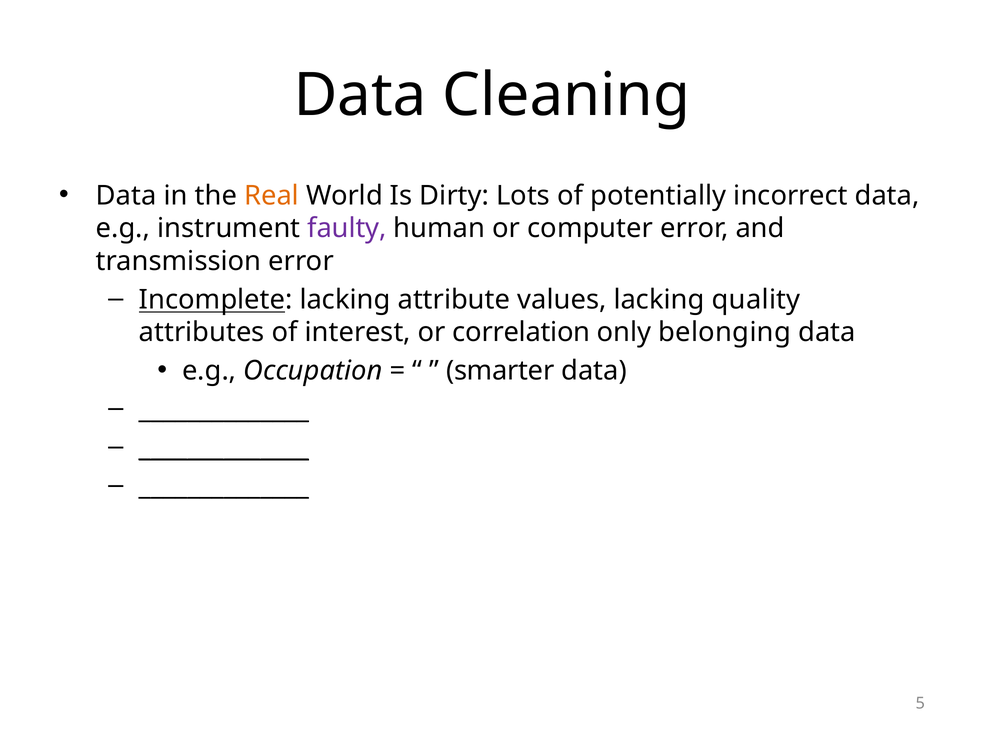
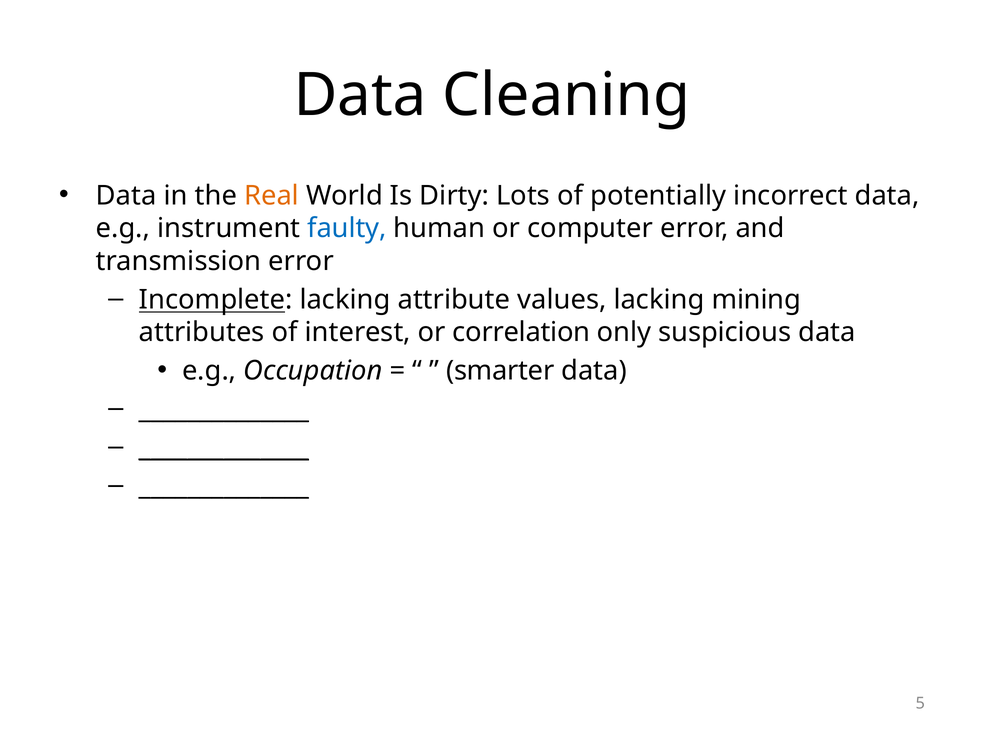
faulty colour: purple -> blue (347, 228)
quality: quality -> mining (756, 300)
belonging: belonging -> suspicious (725, 332)
